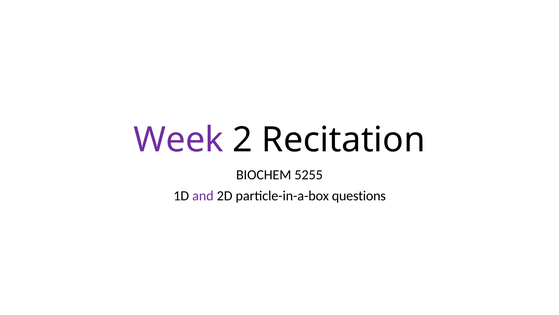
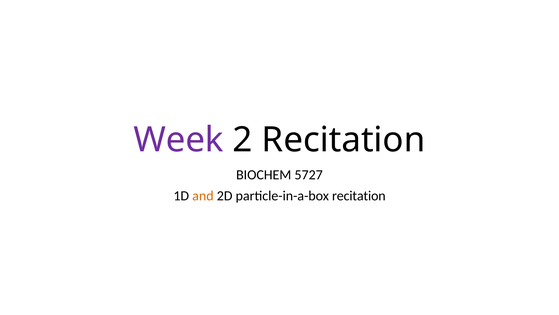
5255: 5255 -> 5727 (309, 175)
and colour: purple -> orange (203, 196)
particle-in-a-box questions: questions -> recitation (359, 196)
